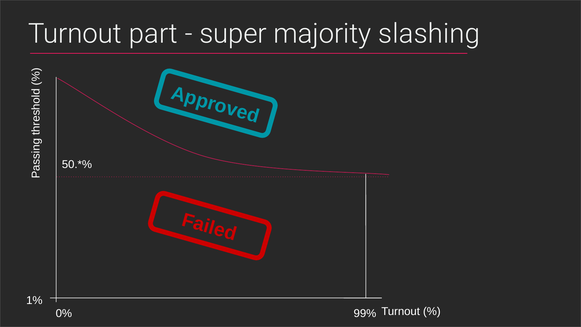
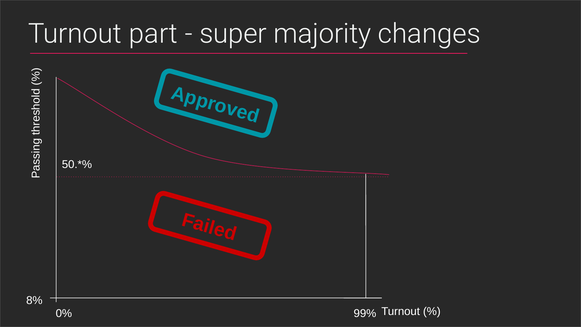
slashing: slashing -> changes (429, 34)
1%: 1% -> 8% (34, 300)
